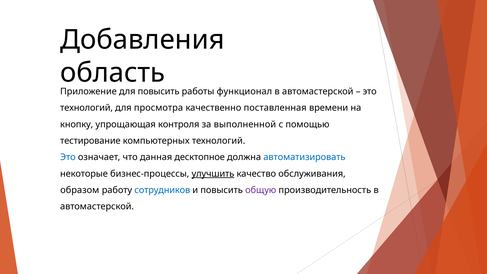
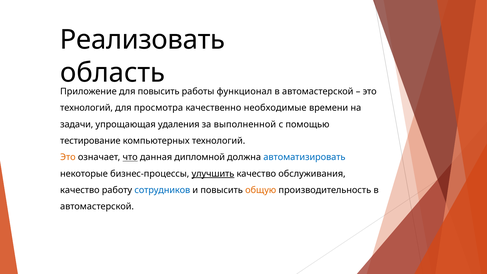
Добавления: Добавления -> Реализовать (143, 40)
поставленная: поставленная -> необходимые (275, 108)
кнопку: кнопку -> задачи (77, 124)
контроля: контроля -> удаления (179, 124)
Это colour: blue -> orange (68, 157)
что underline: none -> present (130, 157)
десктопное: десктопное -> дипломной (200, 157)
образом: образом -> качество (80, 190)
общую colour: purple -> orange (261, 190)
